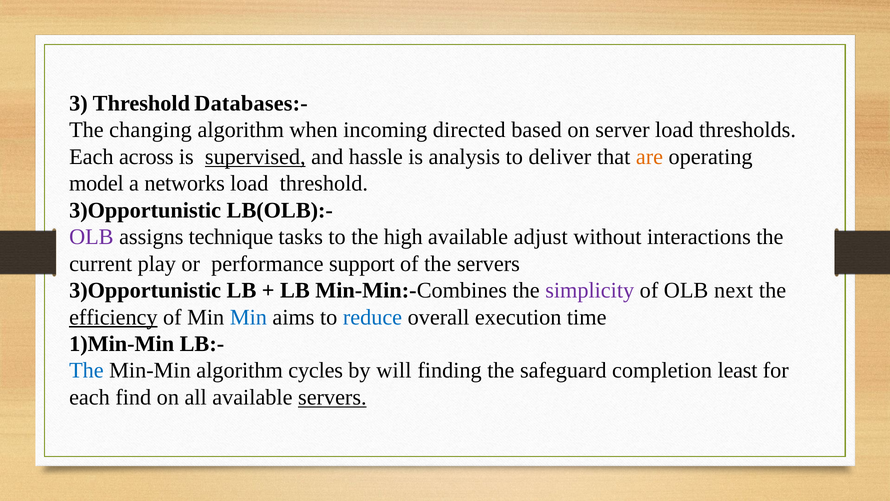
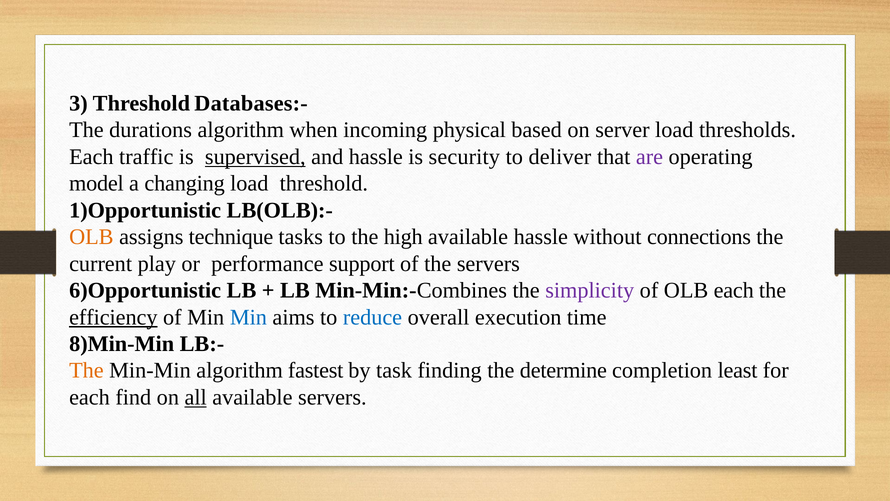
changing: changing -> durations (151, 130)
directed: directed -> physical (469, 130)
across: across -> traffic (146, 157)
analysis: analysis -> security (464, 157)
are colour: orange -> purple (649, 157)
networks: networks -> changing (185, 183)
3)Opportunistic: 3)Opportunistic -> 1)Opportunistic (145, 210)
OLB colour: purple -> orange (91, 237)
available adjust: adjust -> hassle (541, 237)
interactions: interactions -> connections (699, 237)
3)Opportunistic: 3)Opportunistic -> 6)Opportunistic (145, 290)
OLB next: next -> each (734, 290)
1)Min-Min: 1)Min-Min -> 8)Min-Min (122, 344)
The colour: blue -> orange (86, 370)
cycles: cycles -> fastest (316, 370)
will: will -> task (394, 370)
safeguard: safeguard -> determine (563, 370)
all underline: none -> present (196, 397)
servers underline: present -> none (332, 397)
